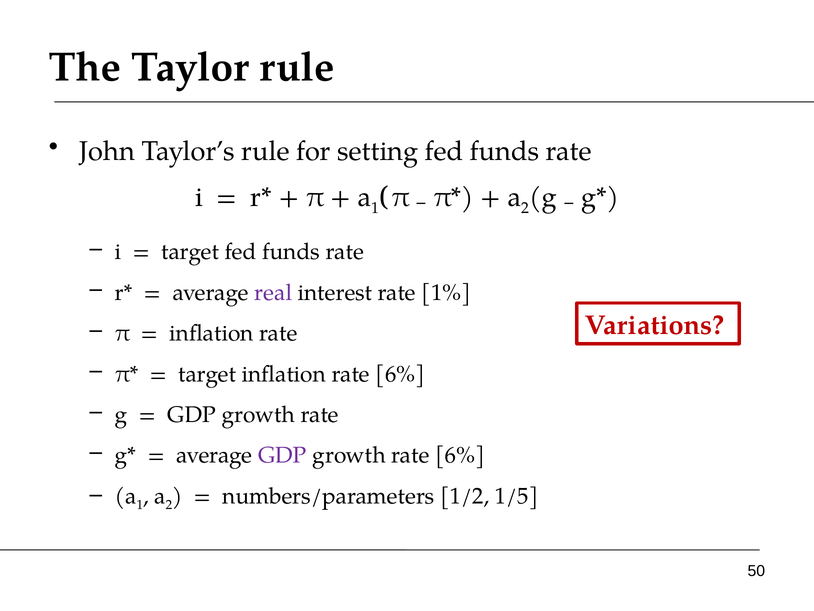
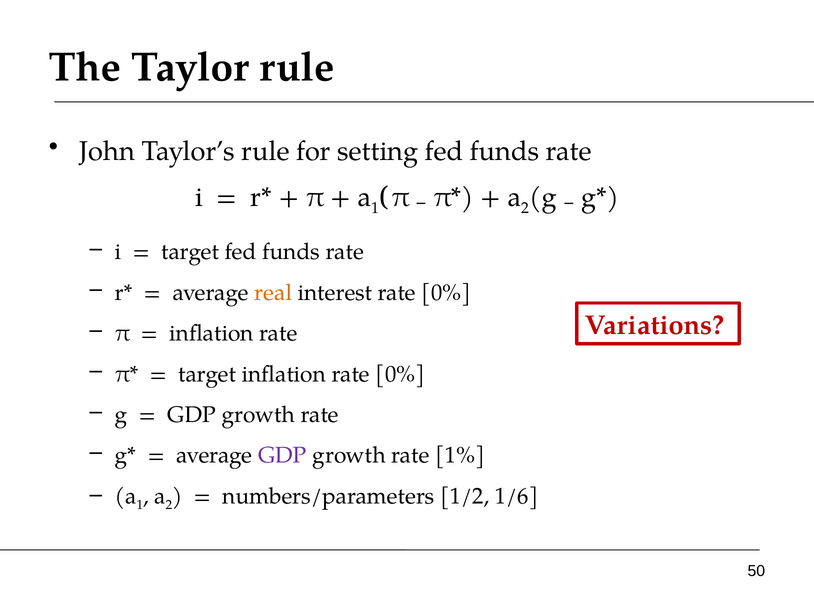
real colour: purple -> orange (273, 292)
interest rate 1%: 1% -> 0% (446, 292)
inflation rate 6%: 6% -> 0% (400, 374)
growth rate 6%: 6% -> 1% (460, 455)
1/5: 1/5 -> 1/6 (517, 496)
